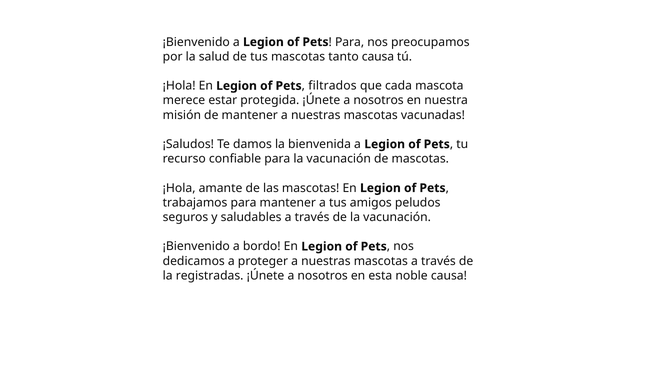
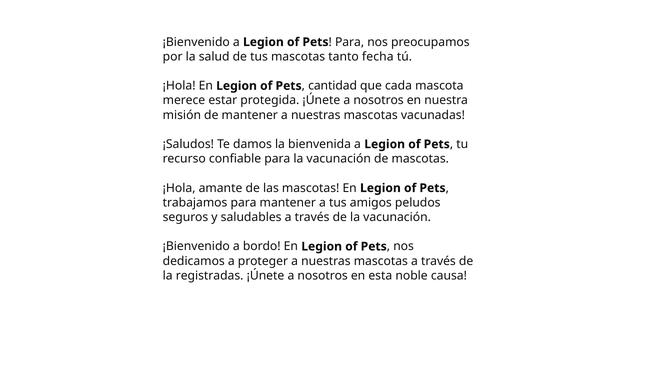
tanto causa: causa -> fecha (378, 57)
filtrados: filtrados -> cantidad (333, 86)
